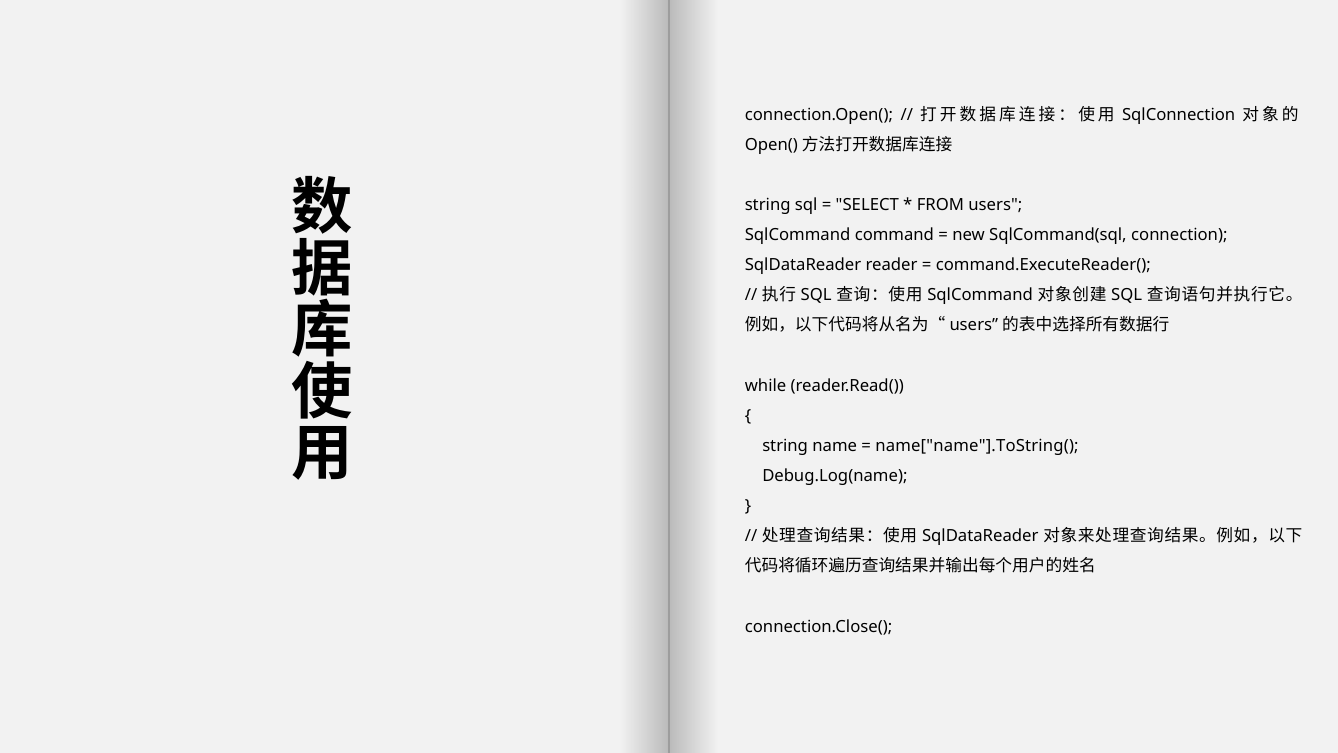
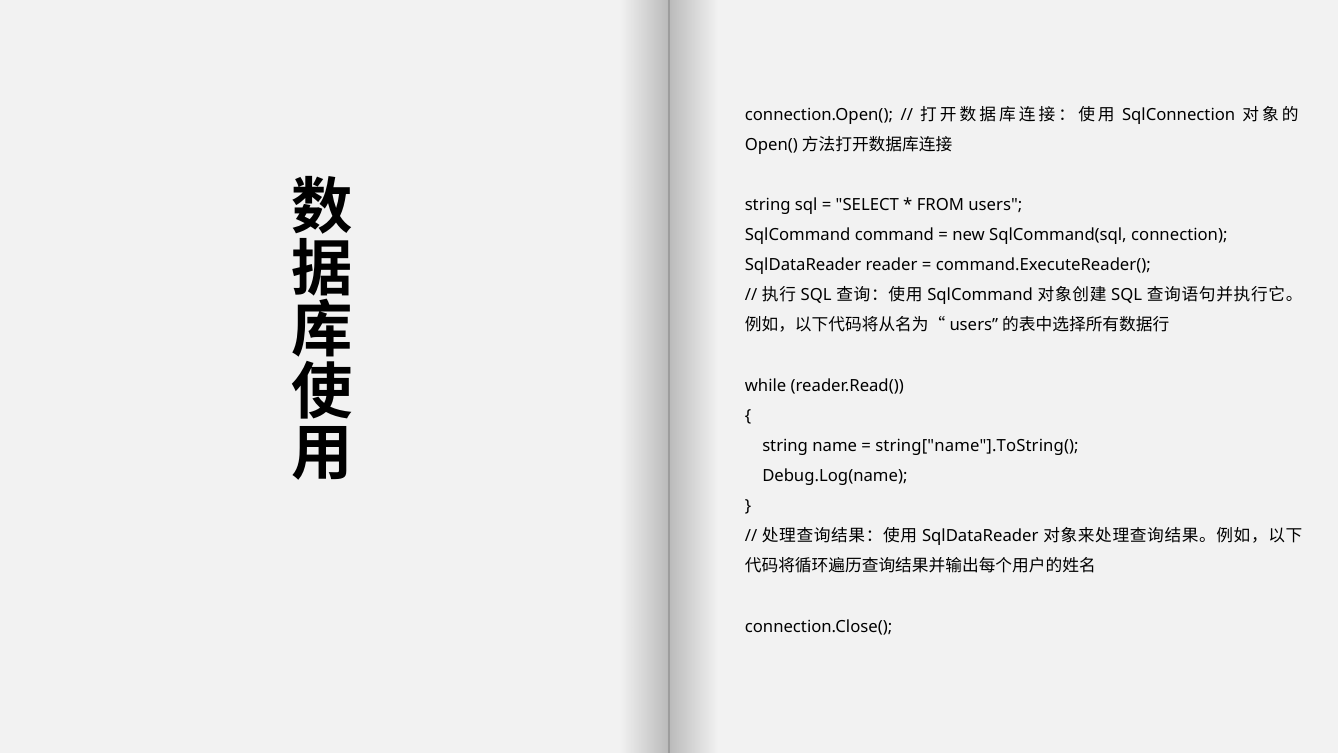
name["name"].ToString(: name["name"].ToString( -> string["name"].ToString( (977, 446)
